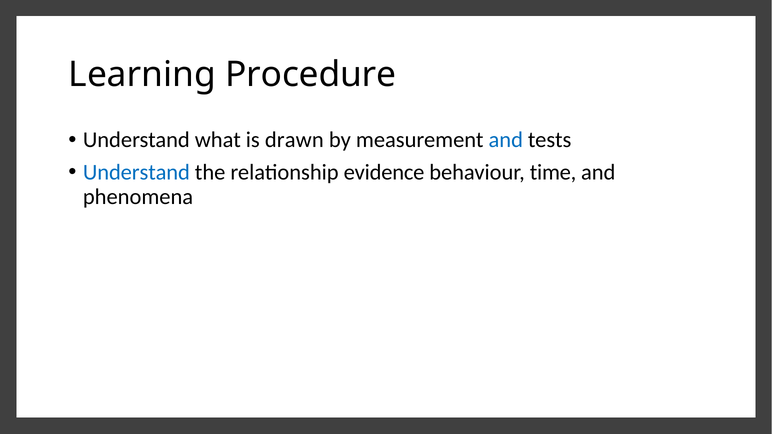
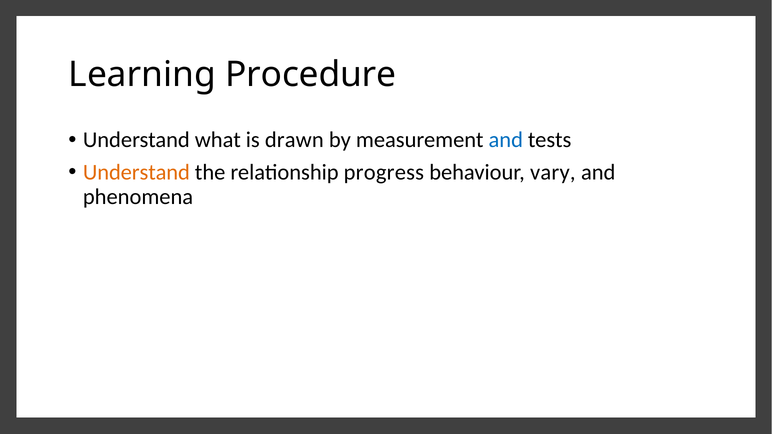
Understand colour: blue -> orange (136, 172)
evidence: evidence -> progress (384, 172)
time: time -> vary (553, 172)
